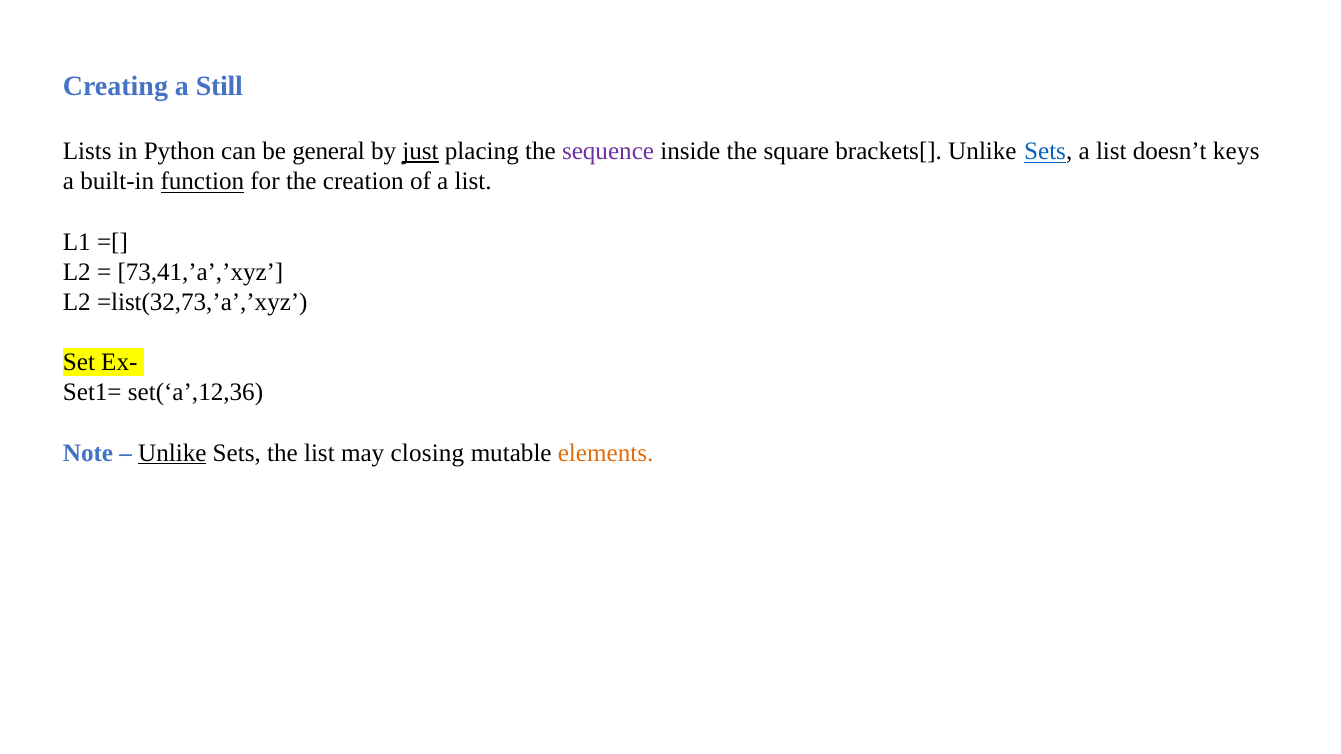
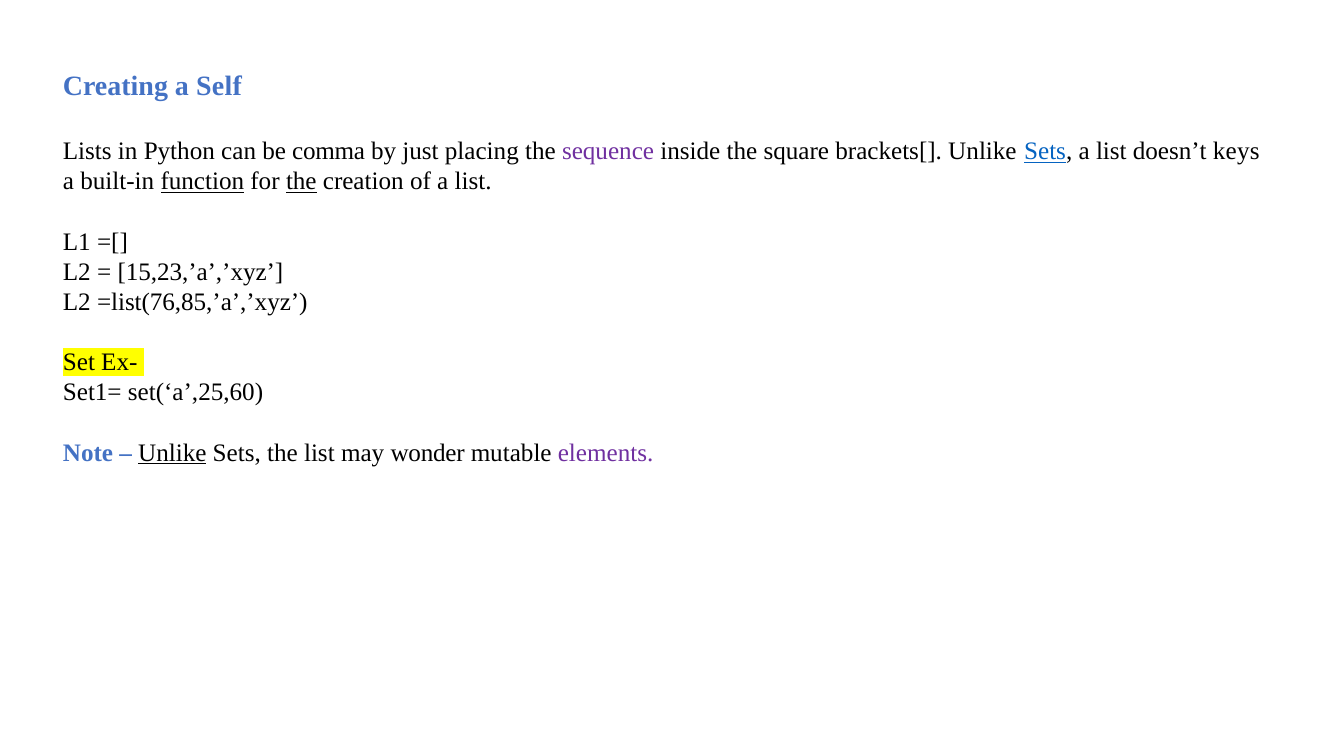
Still: Still -> Self (219, 86)
general: general -> comma (329, 151)
just underline: present -> none (420, 151)
the underline: none -> present (301, 182)
73,41,’a’,’xyz: 73,41,’a’,’xyz -> 15,23,’a’,’xyz (200, 272)
=list(32,73,’a’,’xyz: =list(32,73,’a’,’xyz -> =list(76,85,’a’,’xyz (202, 302)
set(‘a’,12,36: set(‘a’,12,36 -> set(‘a’,25,60 (196, 393)
closing: closing -> wonder (428, 453)
elements colour: orange -> purple (606, 453)
